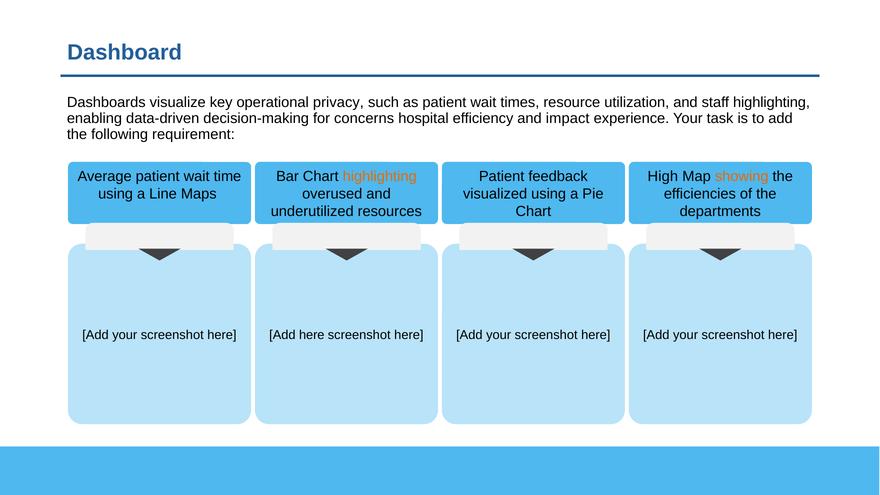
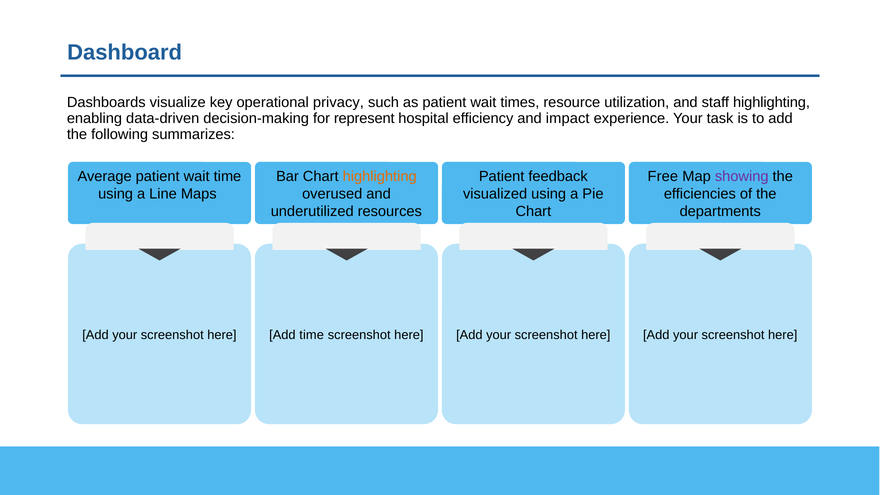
concerns: concerns -> represent (364, 118)
requirement: requirement -> summarizes (194, 134)
High: High -> Free (663, 176)
showing colour: orange -> purple (742, 176)
Add here: here -> time (312, 335)
